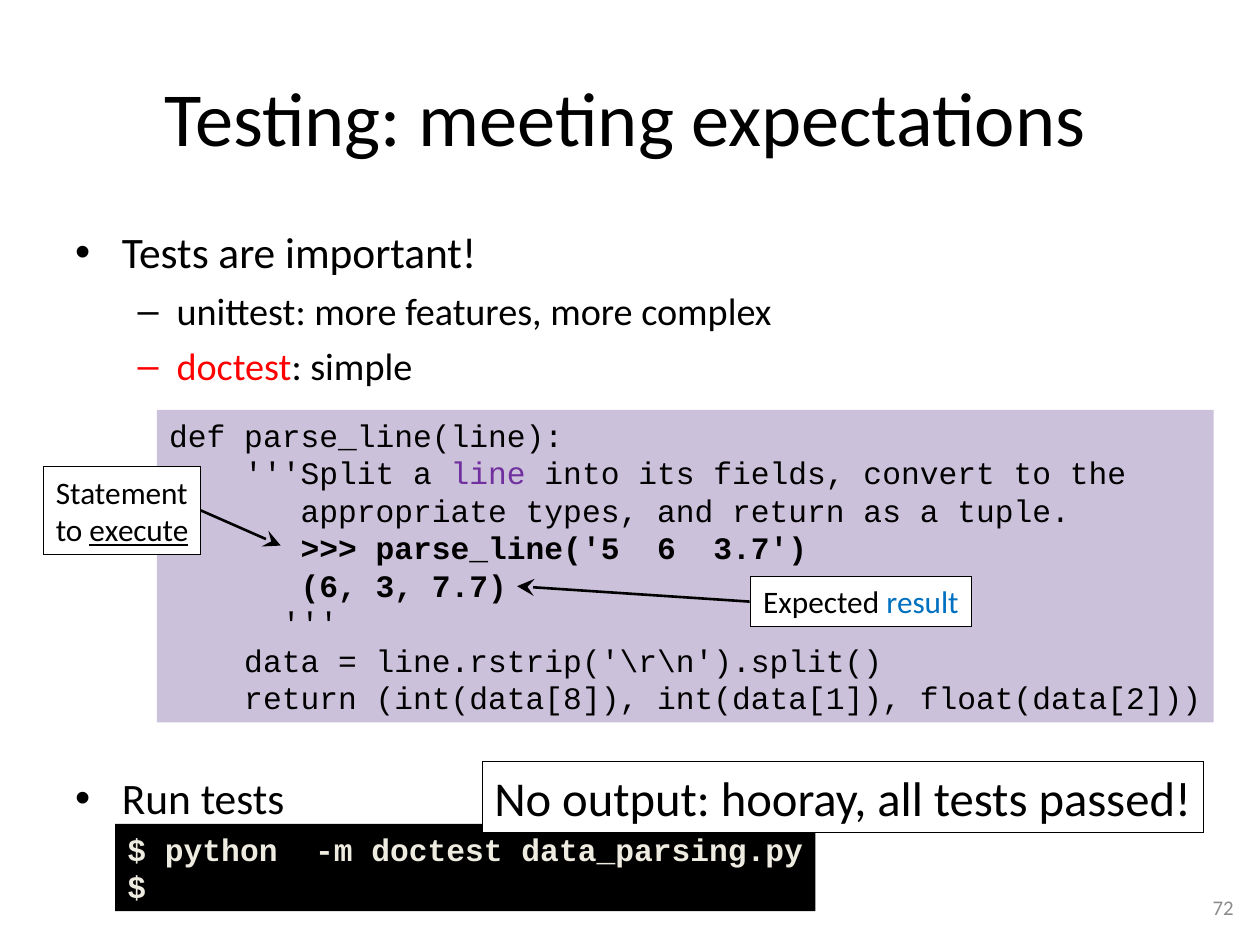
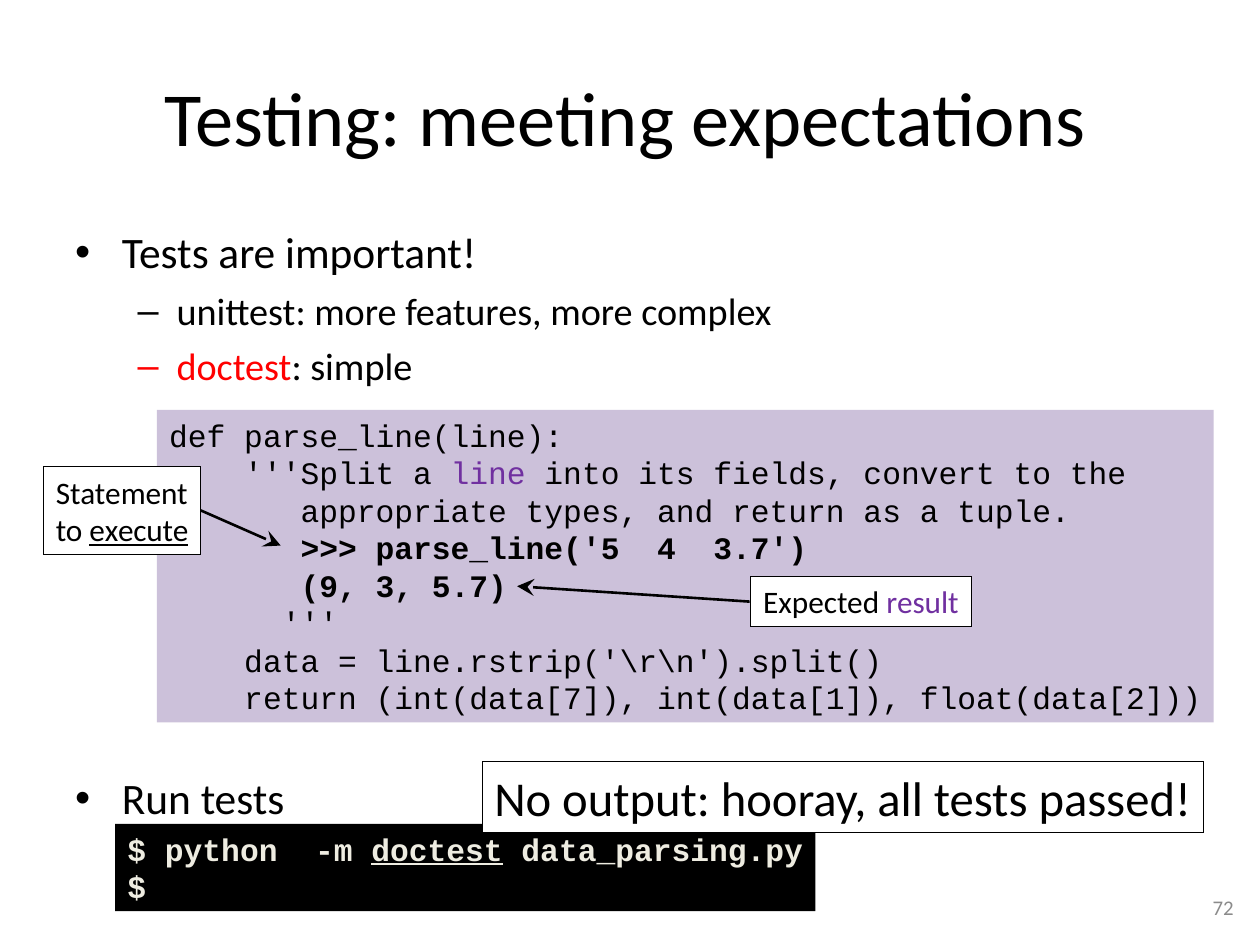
parse_line('5 6: 6 -> 4 (666, 550)
6: 6 -> 9 (329, 587)
7.7: 7.7 -> 5.7 (469, 587)
result colour: blue -> purple (922, 604)
int(data[8: int(data[8 -> int(data[7 (507, 700)
doctest underline: none -> present (437, 851)
